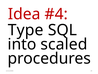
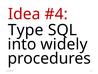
scaled: scaled -> widely (64, 44)
